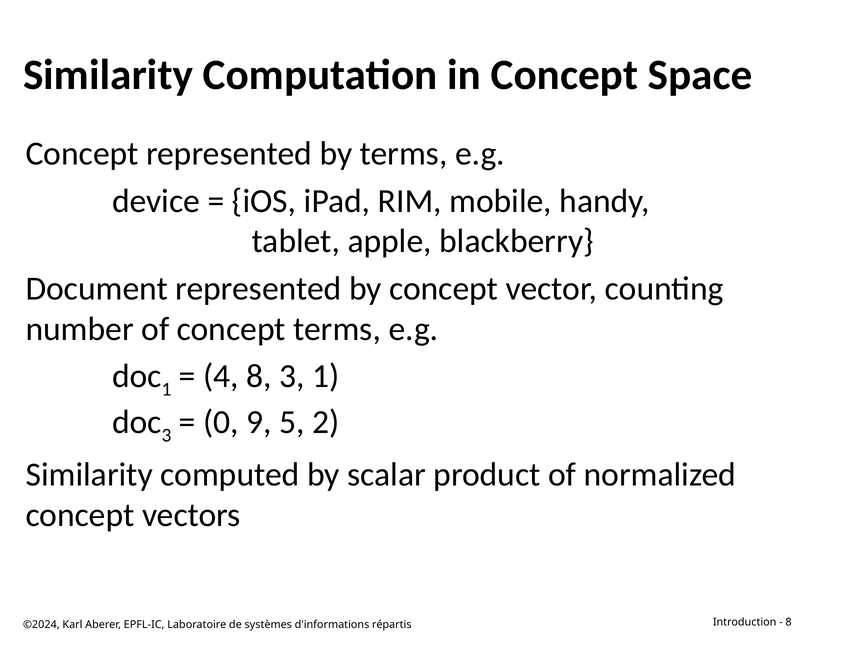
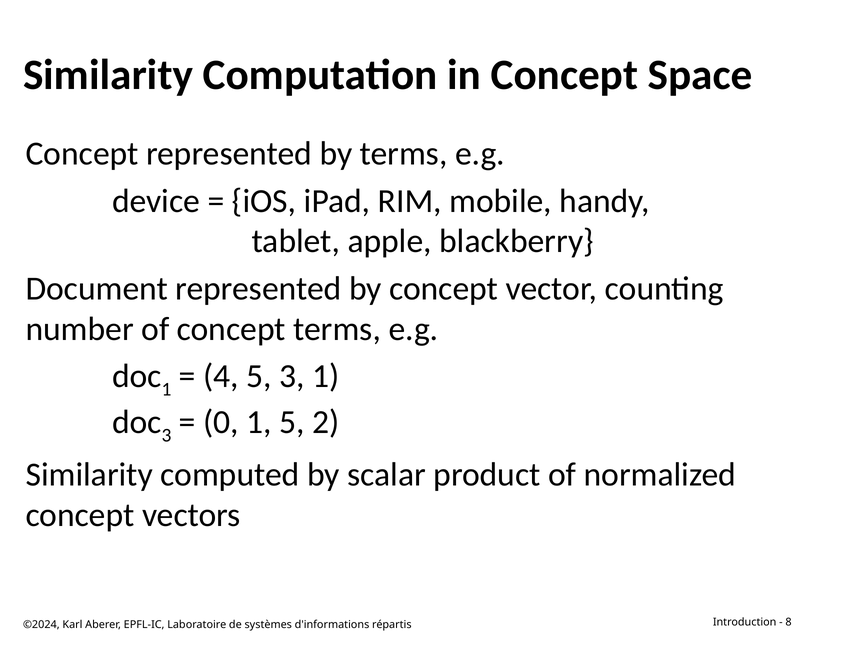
4 8: 8 -> 5 (259, 376)
0 9: 9 -> 1 (259, 422)
